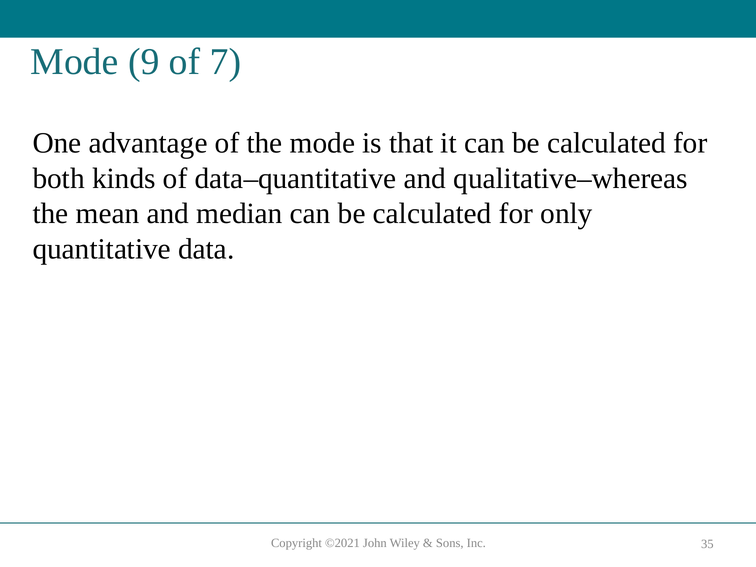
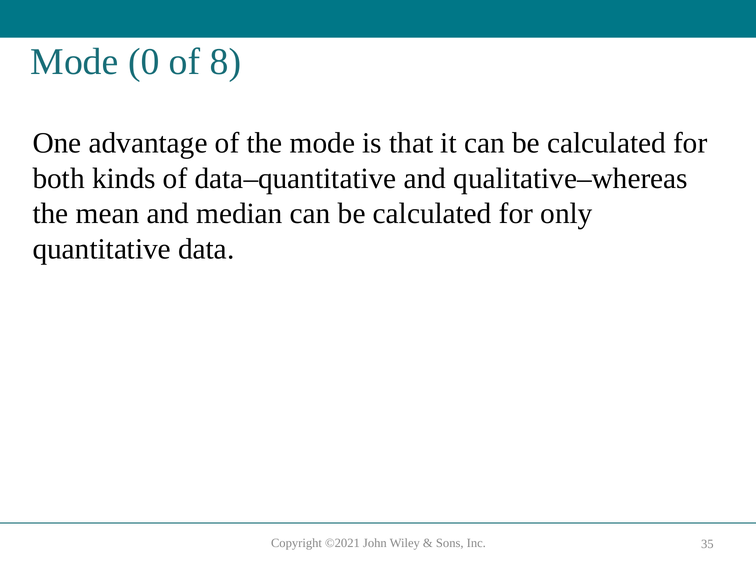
9: 9 -> 0 (144, 62)
7: 7 -> 8 (226, 62)
